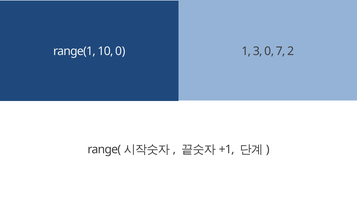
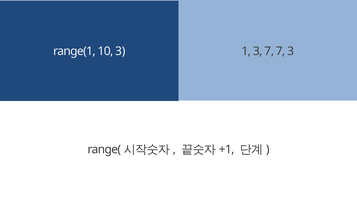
10 0: 0 -> 3 (120, 51)
3 0: 0 -> 7 (269, 51)
7 2: 2 -> 3 (291, 51)
